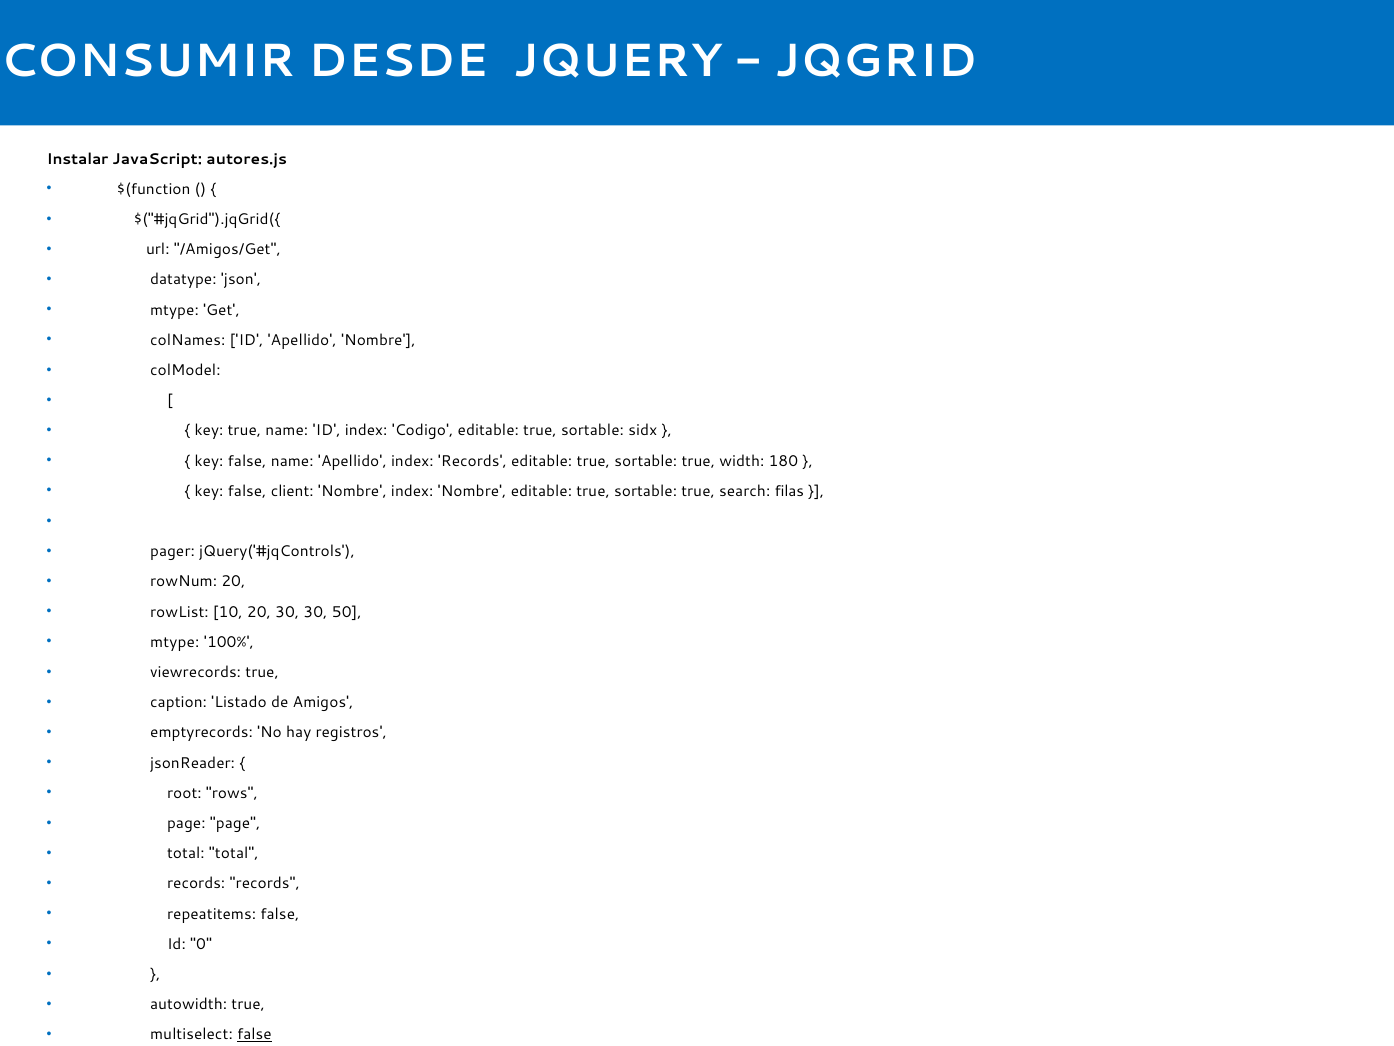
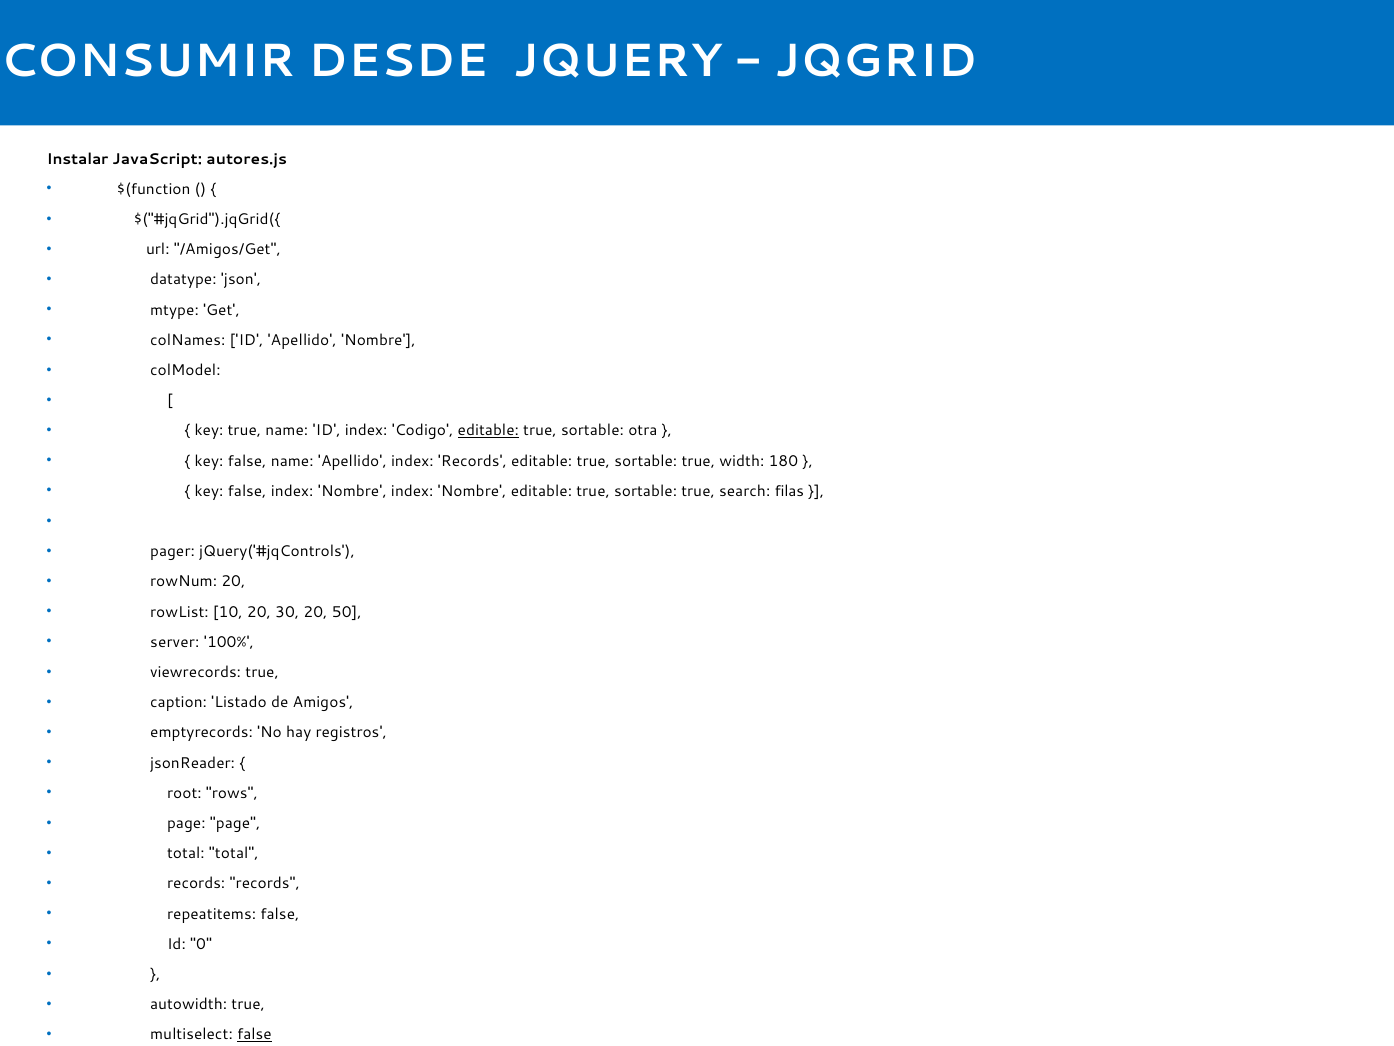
editable underline: none -> present (488, 431)
sidx: sidx -> otra (643, 431)
false client: client -> index (292, 491)
30 30: 30 -> 20 (315, 612)
mtype: mtype -> server (175, 642)
